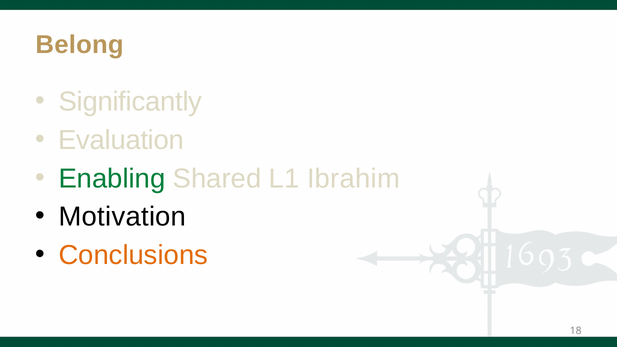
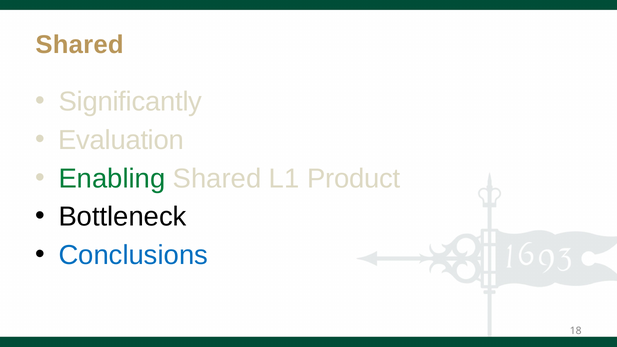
Belong: Belong -> Shared (80, 45)
Ibrahim: Ibrahim -> Product (354, 179)
Motivation: Motivation -> Bottleneck (123, 217)
Conclusions colour: orange -> blue (133, 255)
